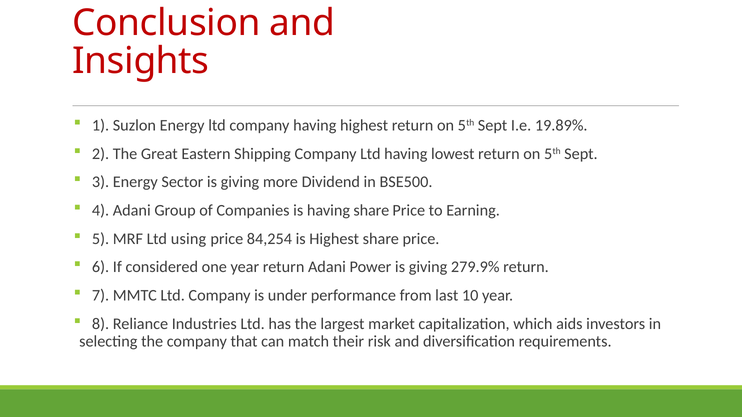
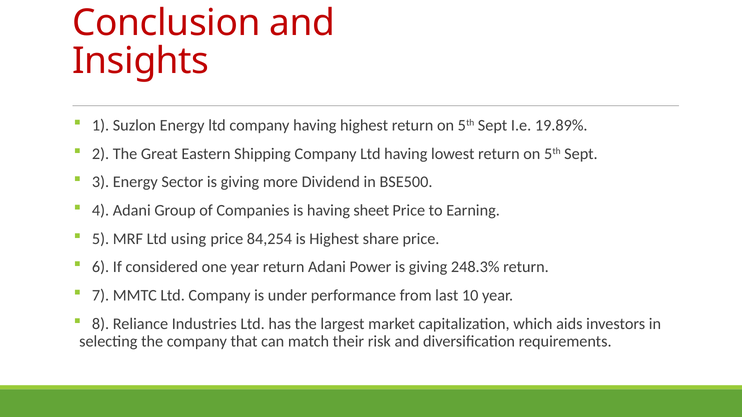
having share: share -> sheet (371, 211)
279.9%: 279.9% -> 248.3% (475, 267)
